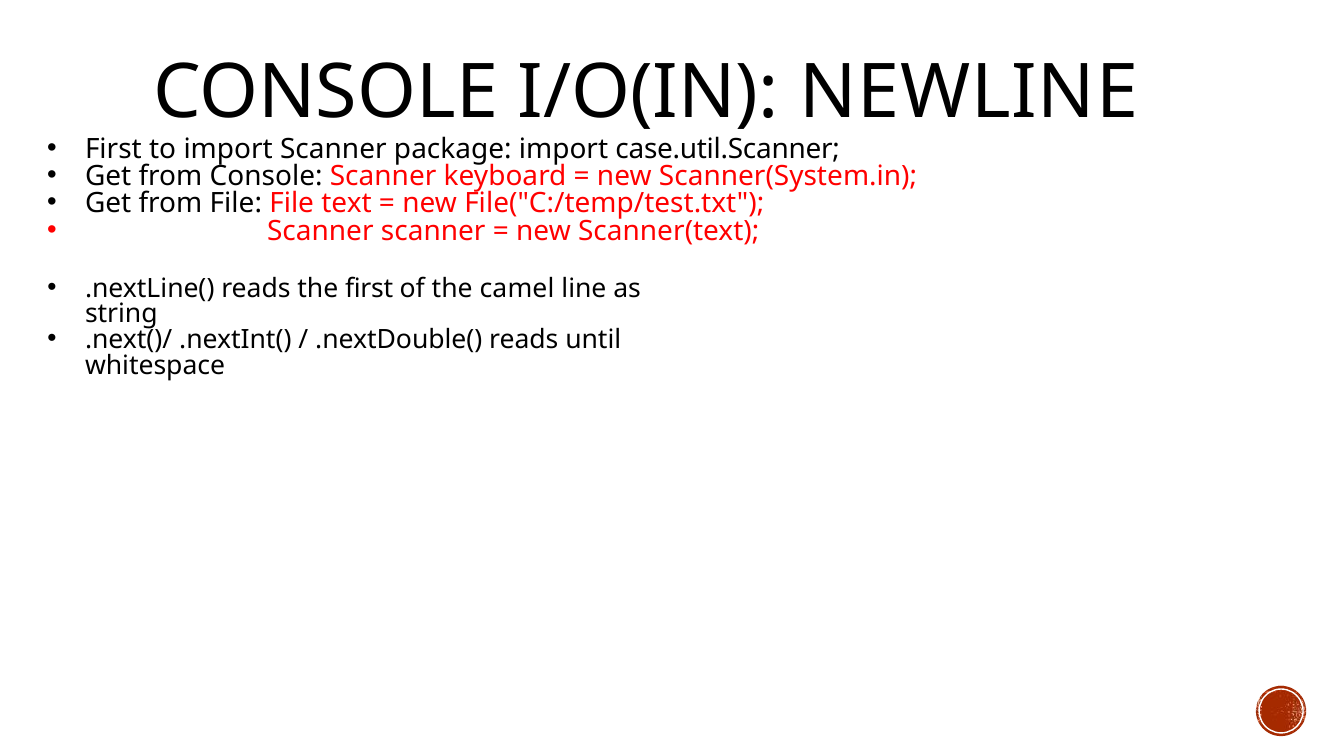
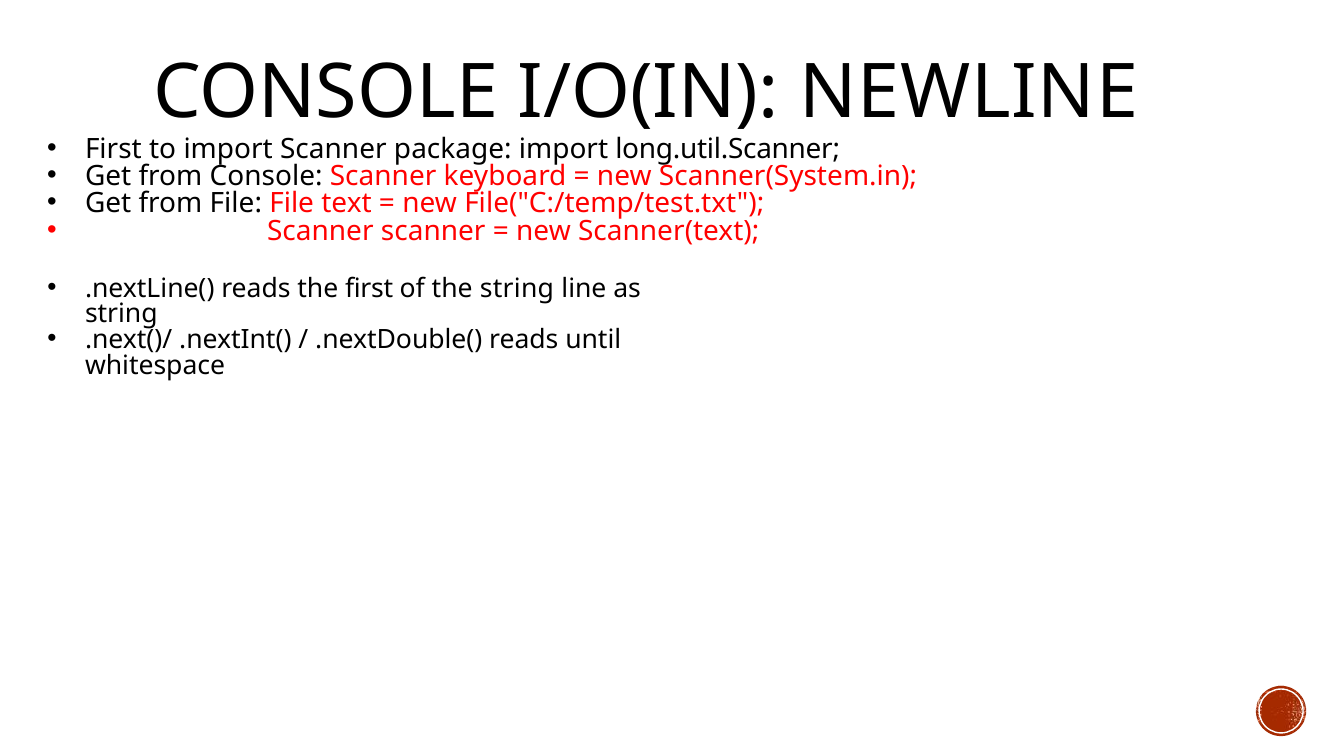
case.util.Scanner: case.util.Scanner -> long.util.Scanner (728, 149)
the camel: camel -> string (517, 289)
